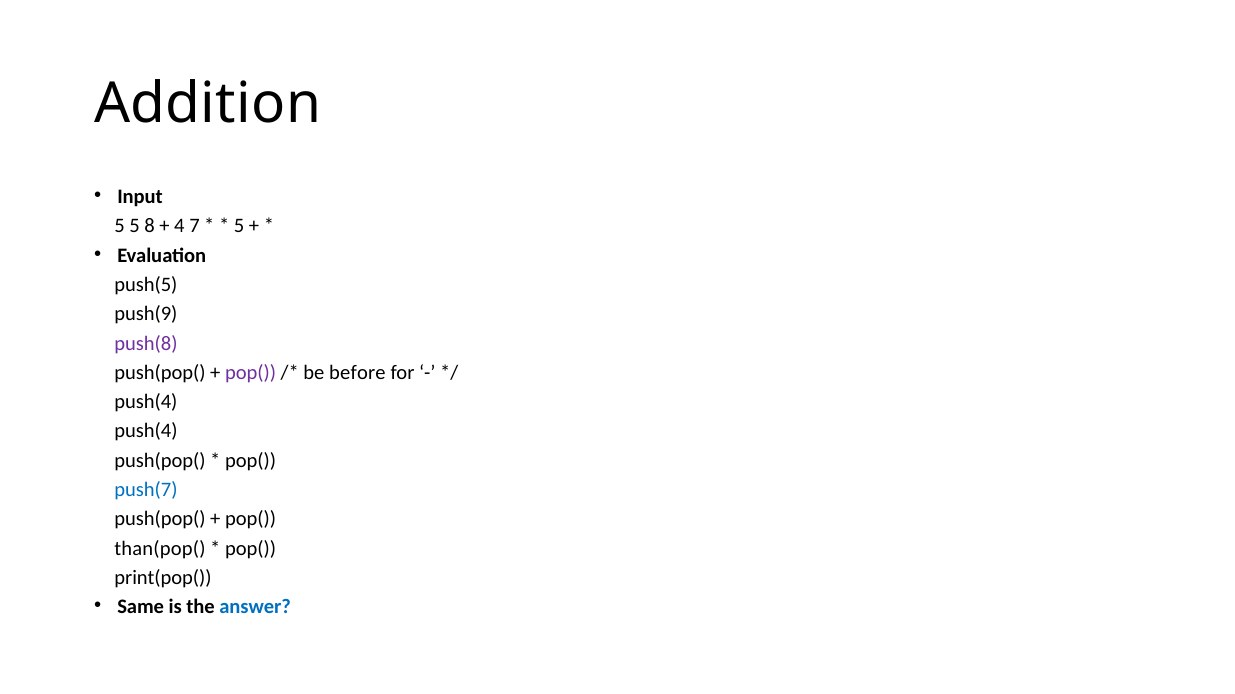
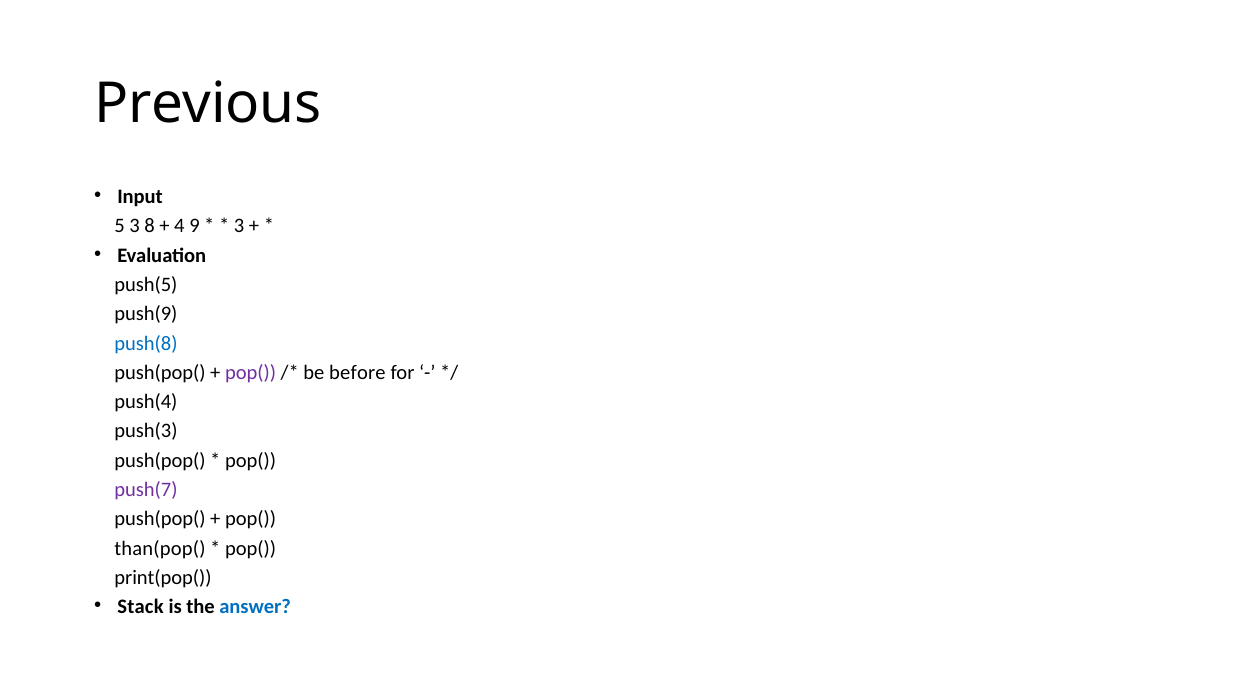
Addition: Addition -> Previous (208, 104)
5 5: 5 -> 3 (135, 226)
7: 7 -> 9 (194, 226)
5: 5 -> 3 (239, 226)
push(8 colour: purple -> blue (146, 344)
push(4: push(4 -> push(3 (146, 432)
push(7 colour: blue -> purple (146, 490)
Same: Same -> Stack (141, 607)
